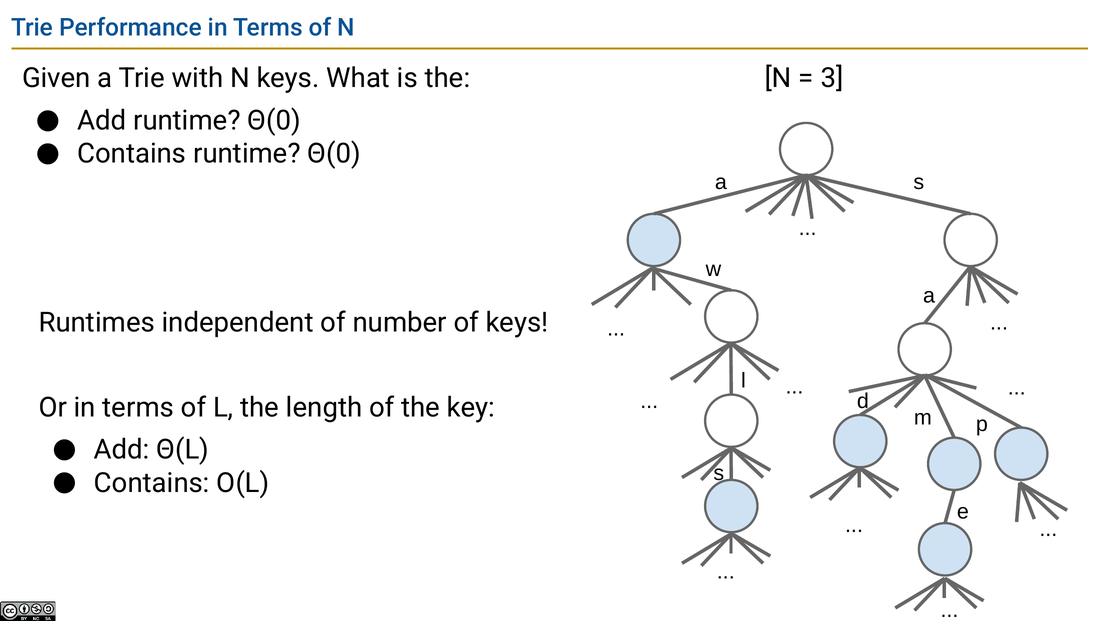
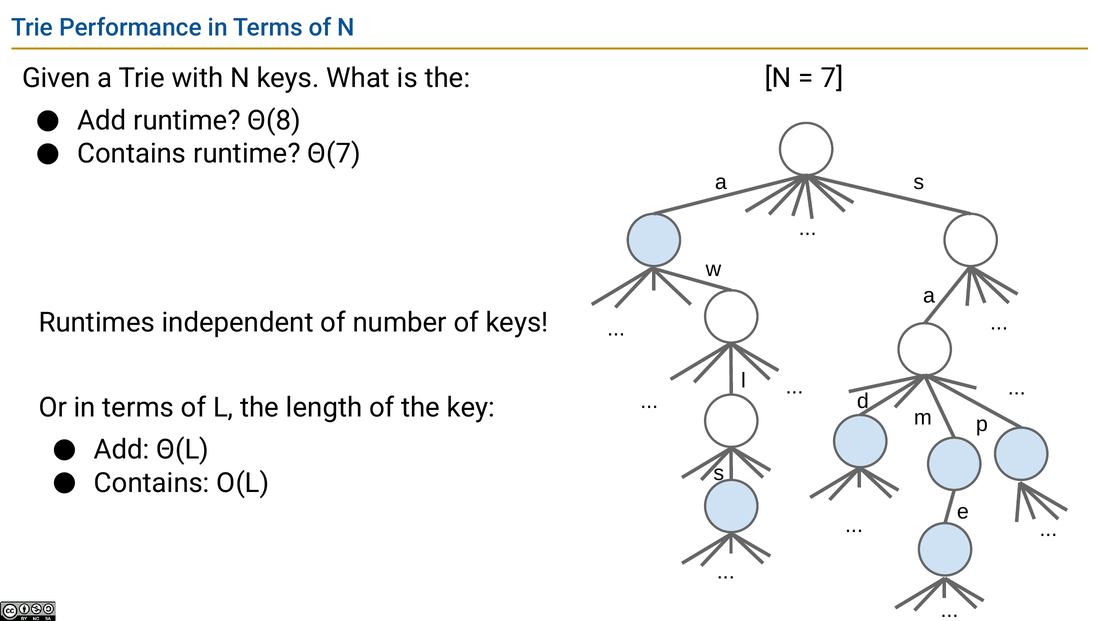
3: 3 -> 7 (832, 78)
Add runtime Θ(0: Θ(0 -> Θ(8 (274, 121)
Contains runtime Θ(0: Θ(0 -> Θ(7 (334, 154)
